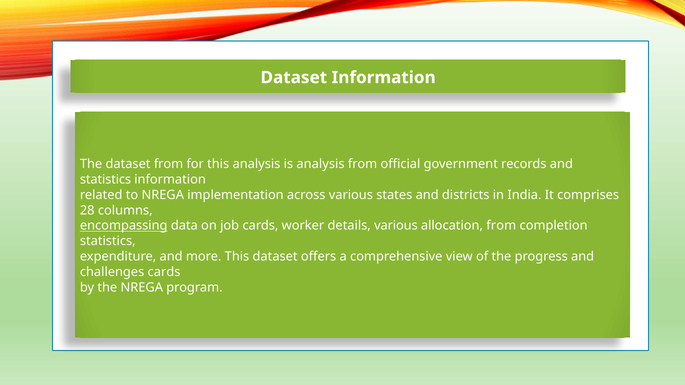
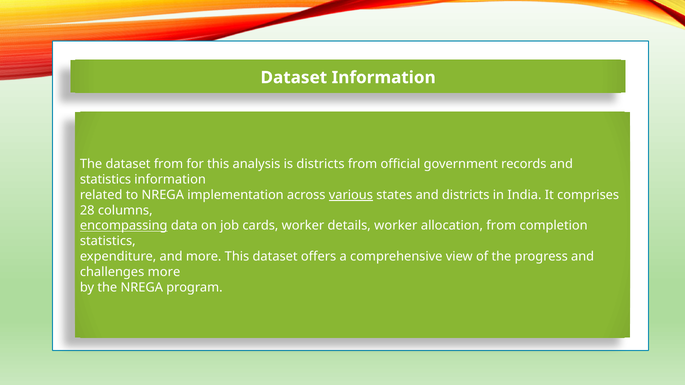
is analysis: analysis -> districts (321, 164)
various underline: none -> present (351, 195)
details various: various -> worker (396, 226)
challenges cards: cards -> more (164, 272)
